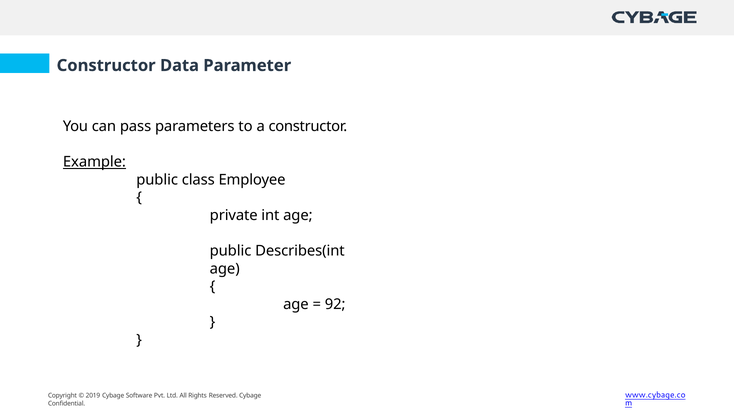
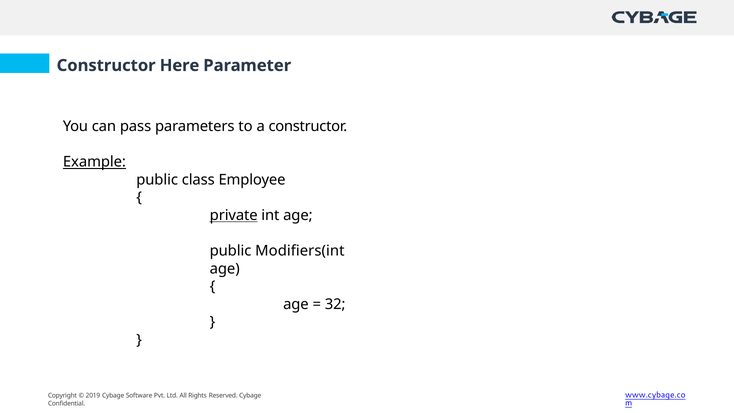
Data: Data -> Here (180, 66)
private underline: none -> present (234, 216)
Describes(int: Describes(int -> Modifiers(int (300, 251)
92: 92 -> 32 (335, 304)
